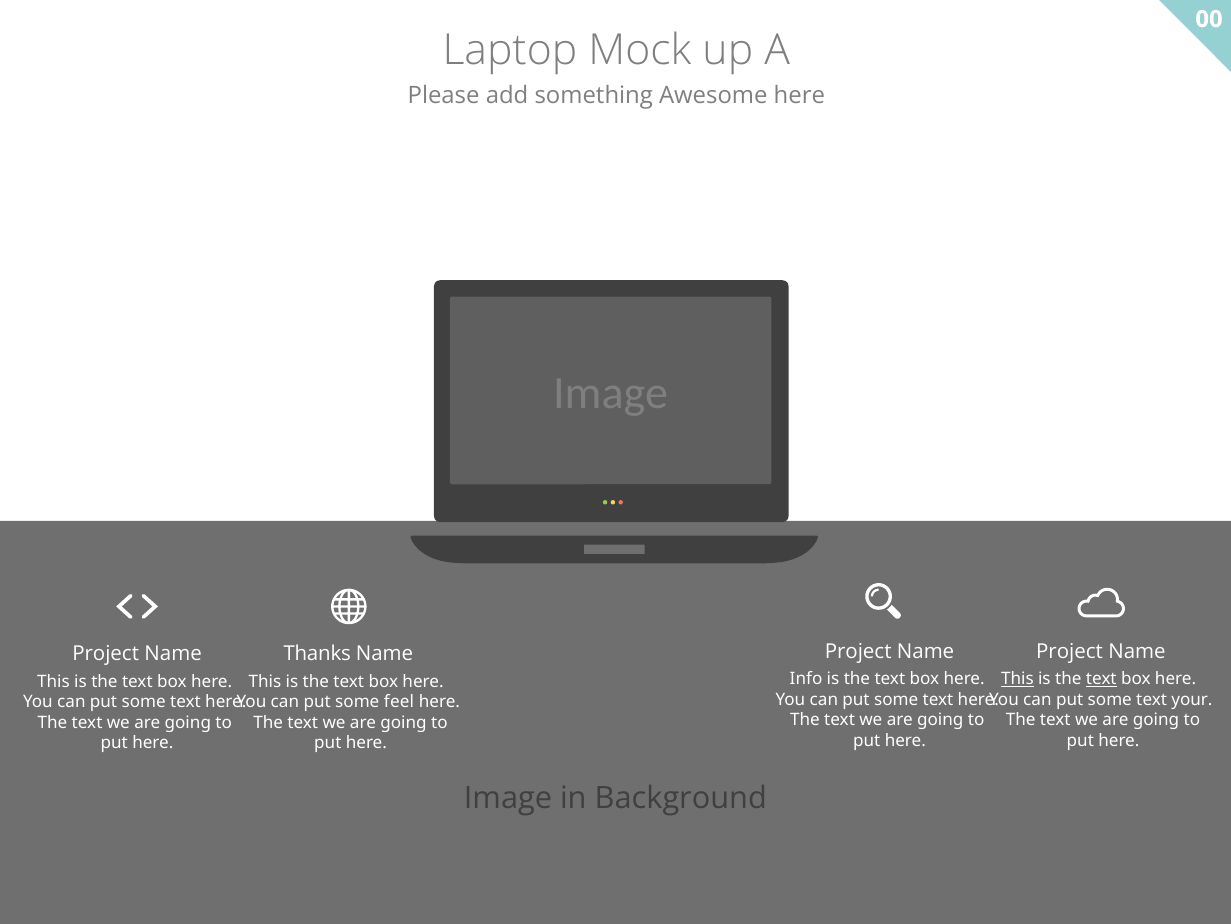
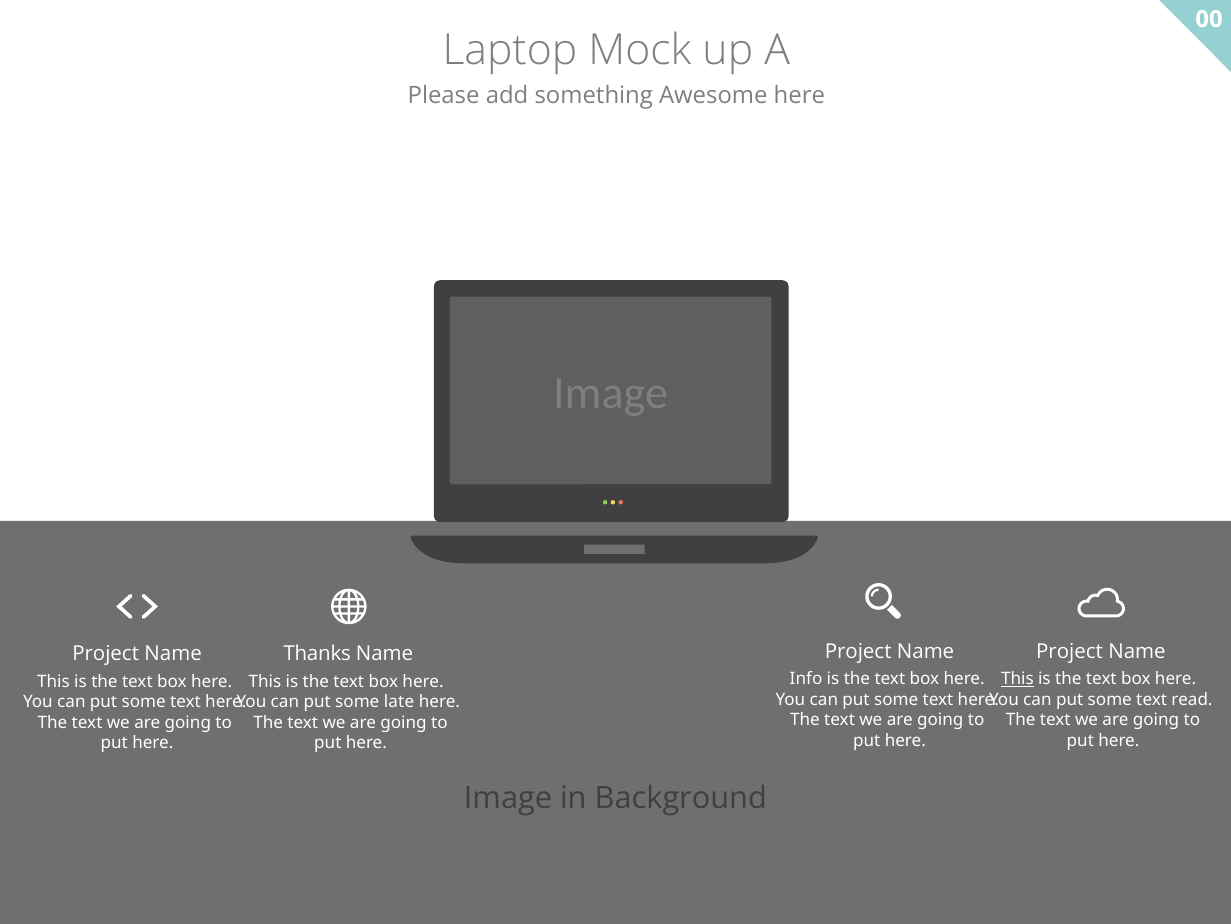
text underline: present -> none (1101, 679)
your: your -> read (1192, 699)
feel: feel -> late (399, 702)
